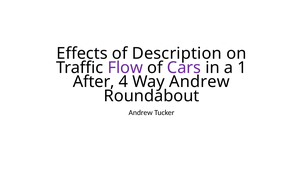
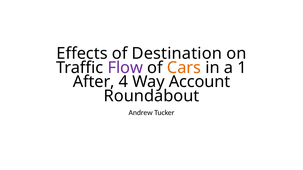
Description: Description -> Destination (177, 54)
Cars colour: purple -> orange (184, 68)
Way Andrew: Andrew -> Account (200, 82)
